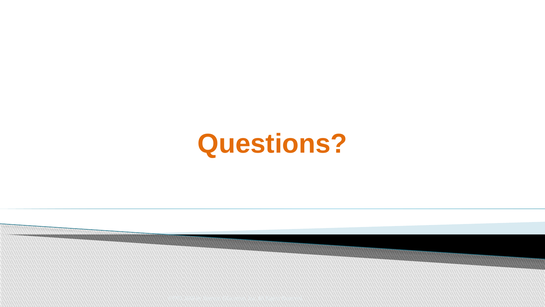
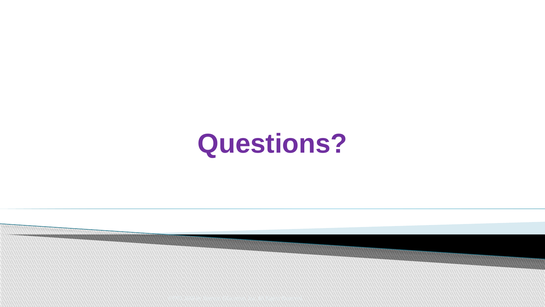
Questions colour: orange -> purple (272, 144)
